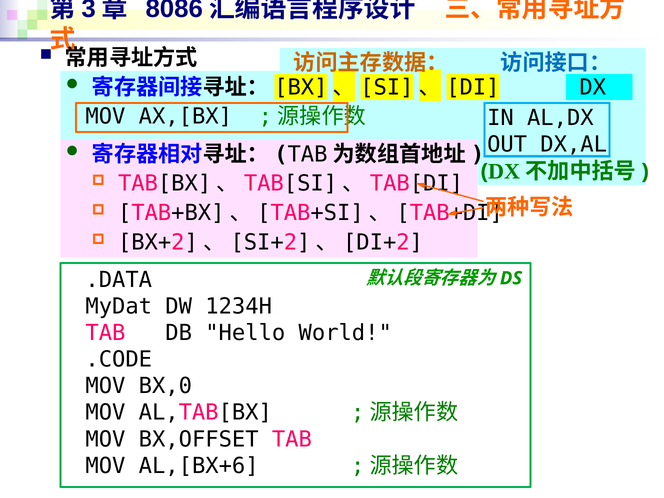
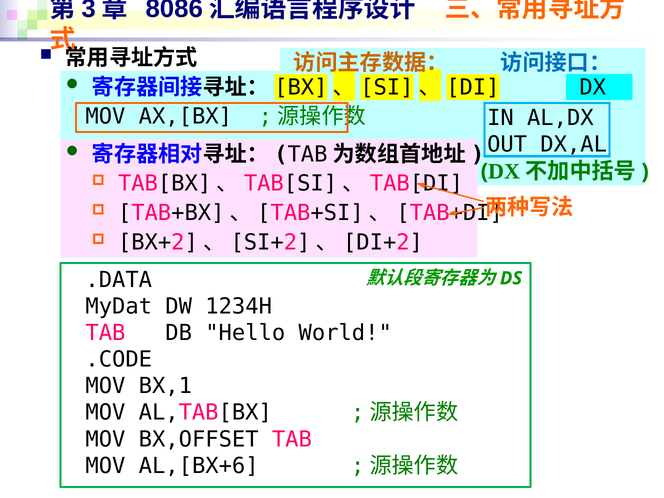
BX,0: BX,0 -> BX,1 (165, 386)
